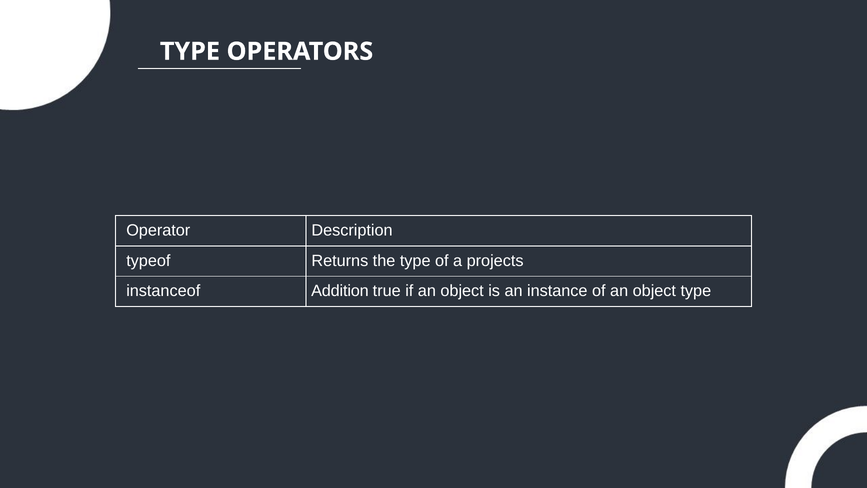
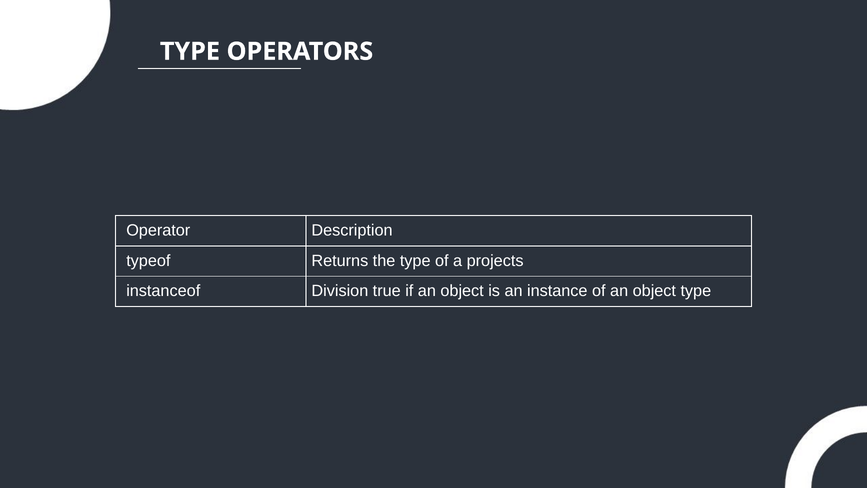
Addition: Addition -> Division (340, 291)
